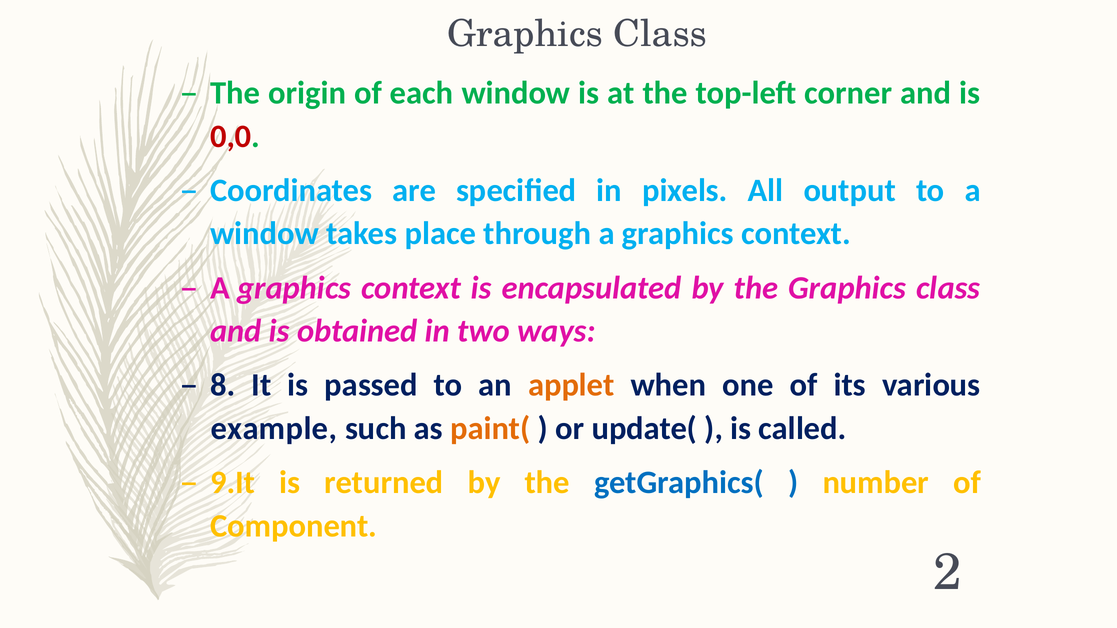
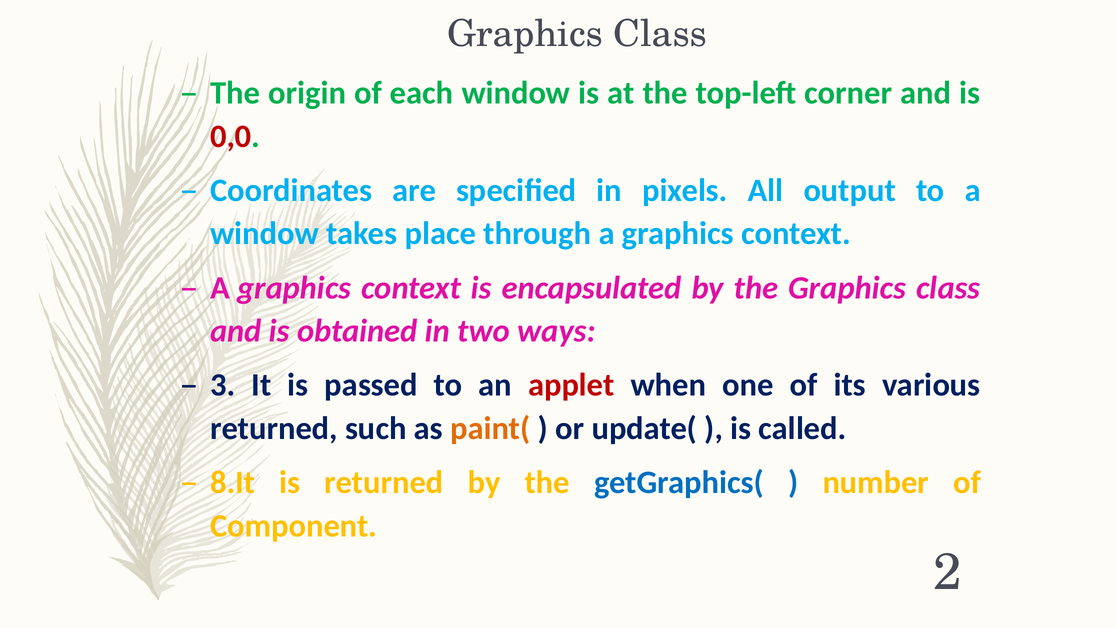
8: 8 -> 3 (223, 385)
applet colour: orange -> red (571, 385)
example: example -> returned (274, 429)
9.It: 9.It -> 8.It (233, 483)
